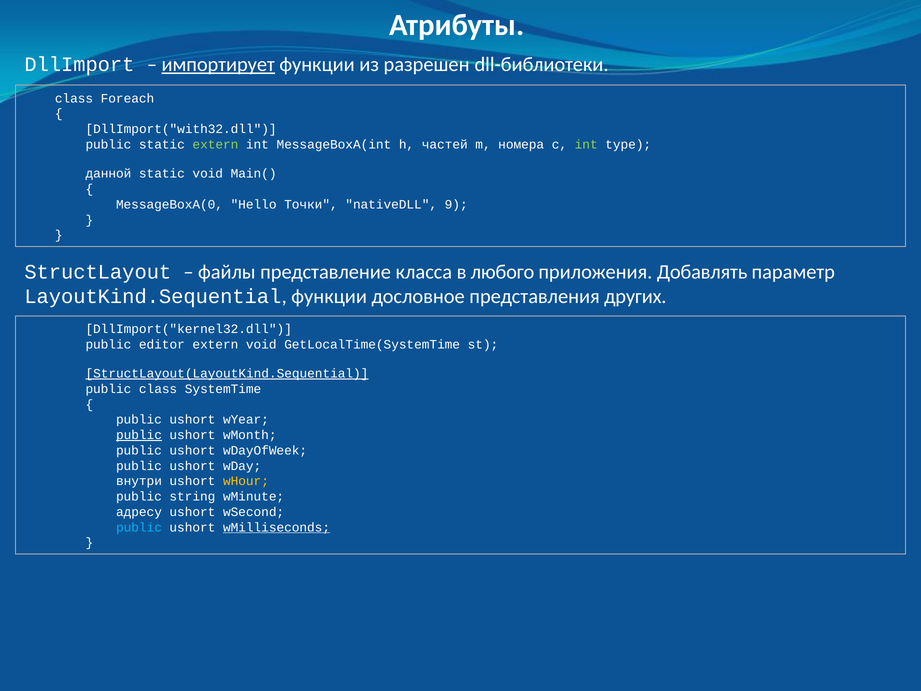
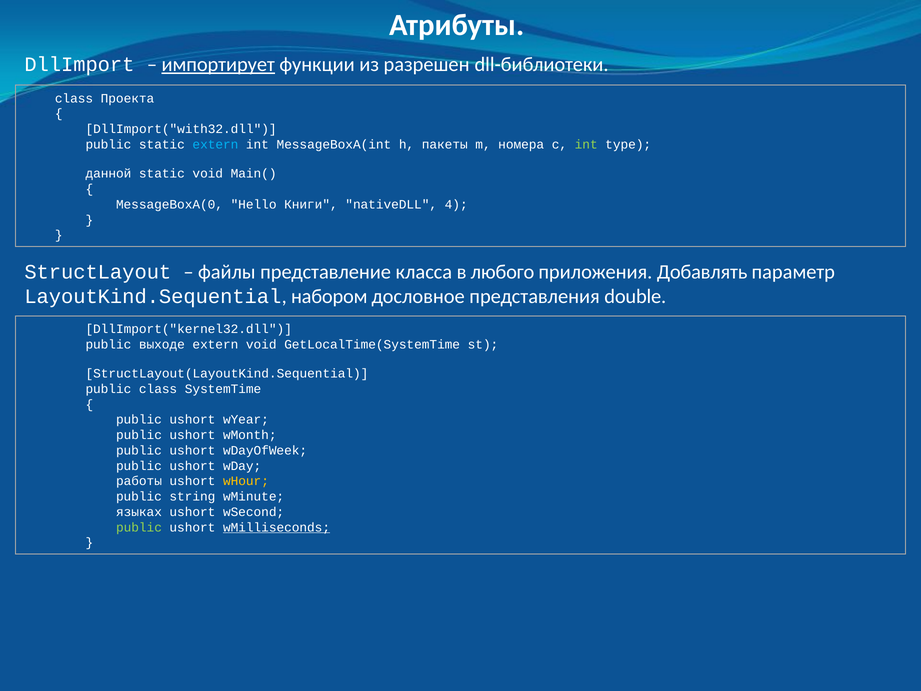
Foreach: Foreach -> Проекта (127, 98)
extern colour: light green -> light blue (215, 144)
частей: частей -> пакеты (445, 144)
Точки: Точки -> Книги (311, 204)
9: 9 -> 4 (456, 204)
LayoutKind.Sequential функции: функции -> набором (329, 296)
других: других -> double (635, 296)
editor: editor -> выходе (162, 344)
StructLayout(LayoutKind.Sequential underline: present -> none (227, 373)
public underline: present -> none (139, 435)
внутри: внутри -> работы (139, 481)
адресу: адресу -> языках (139, 512)
public colour: light blue -> light green (139, 527)
